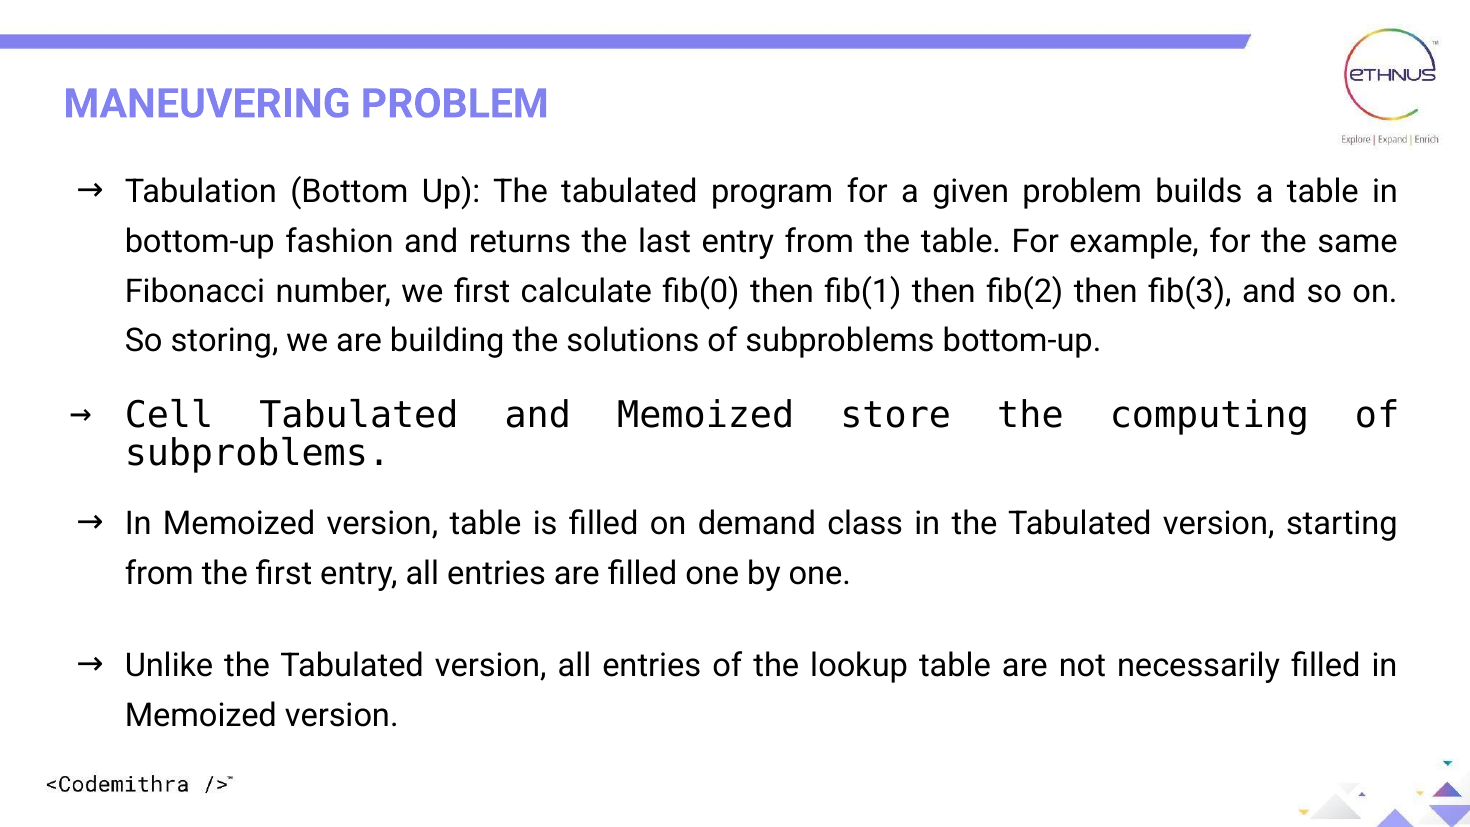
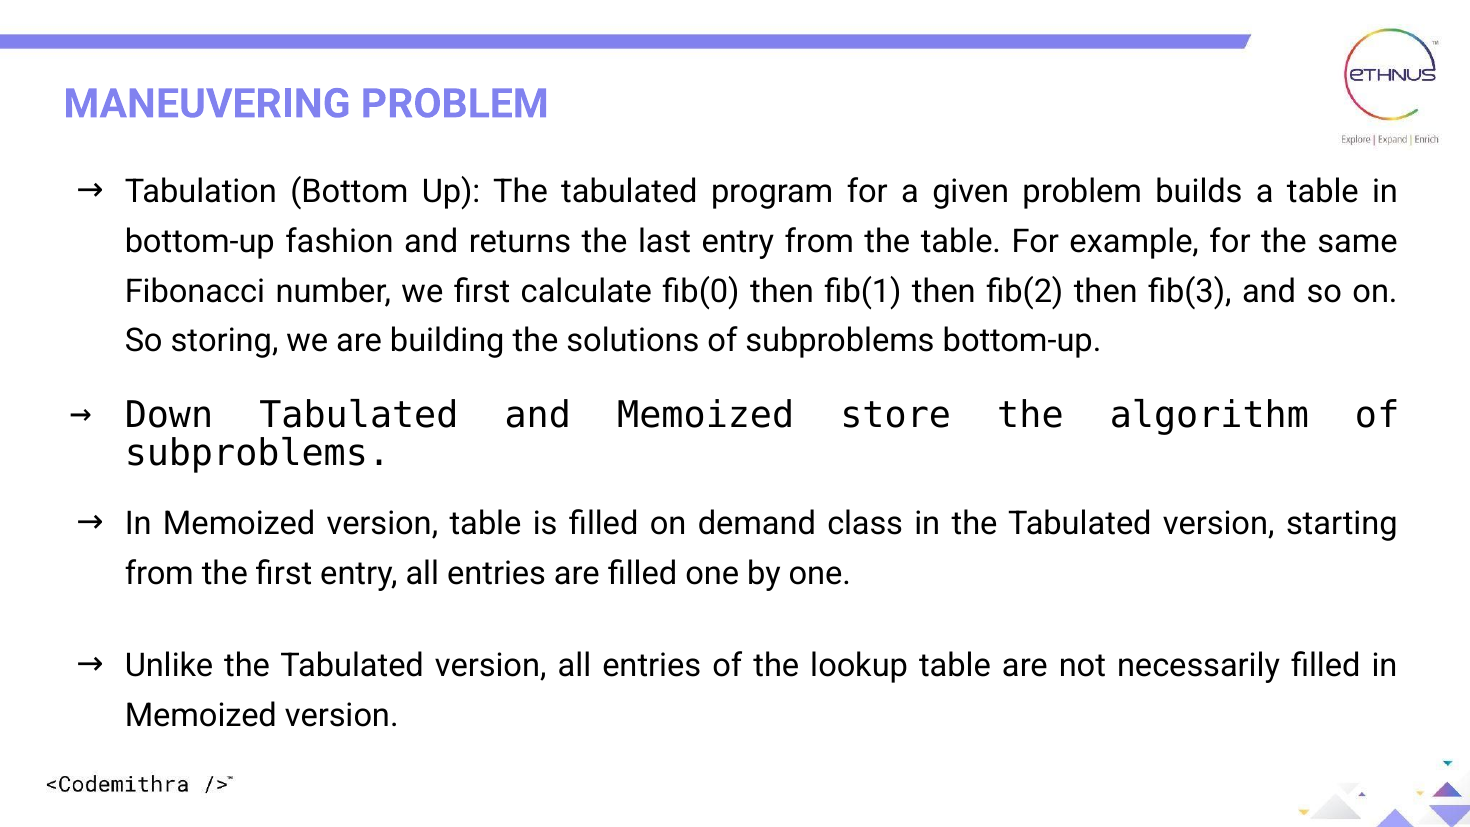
Cell: Cell -> Down (169, 415)
computing: computing -> algorithm (1209, 415)
